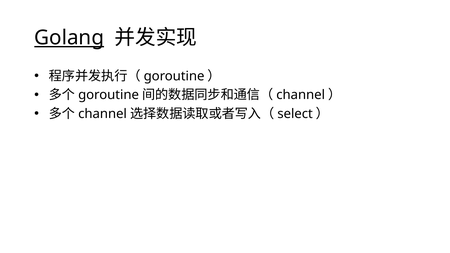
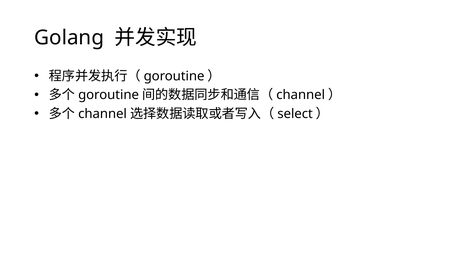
Golang underline: present -> none (69, 38)
